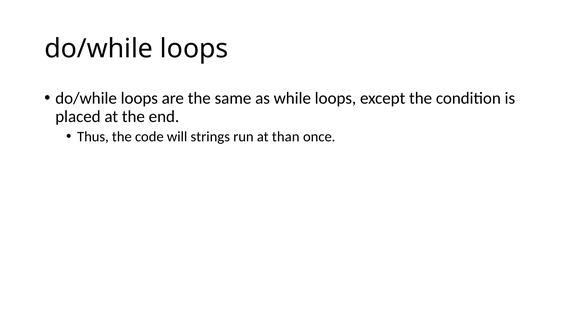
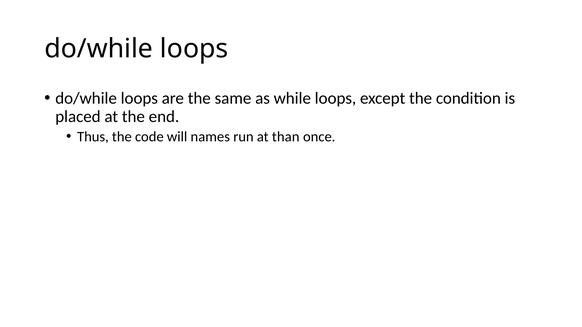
strings: strings -> names (210, 137)
